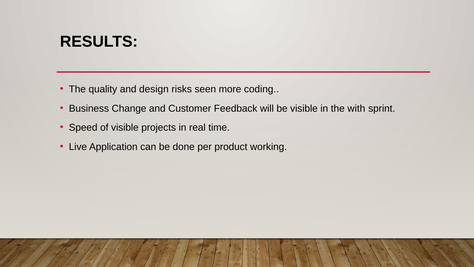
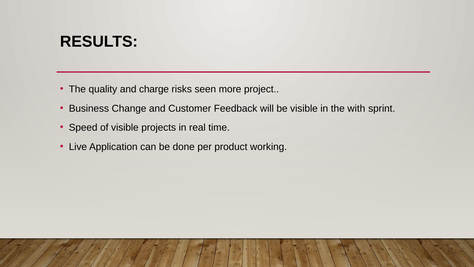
design: design -> charge (154, 89)
coding: coding -> project (262, 89)
